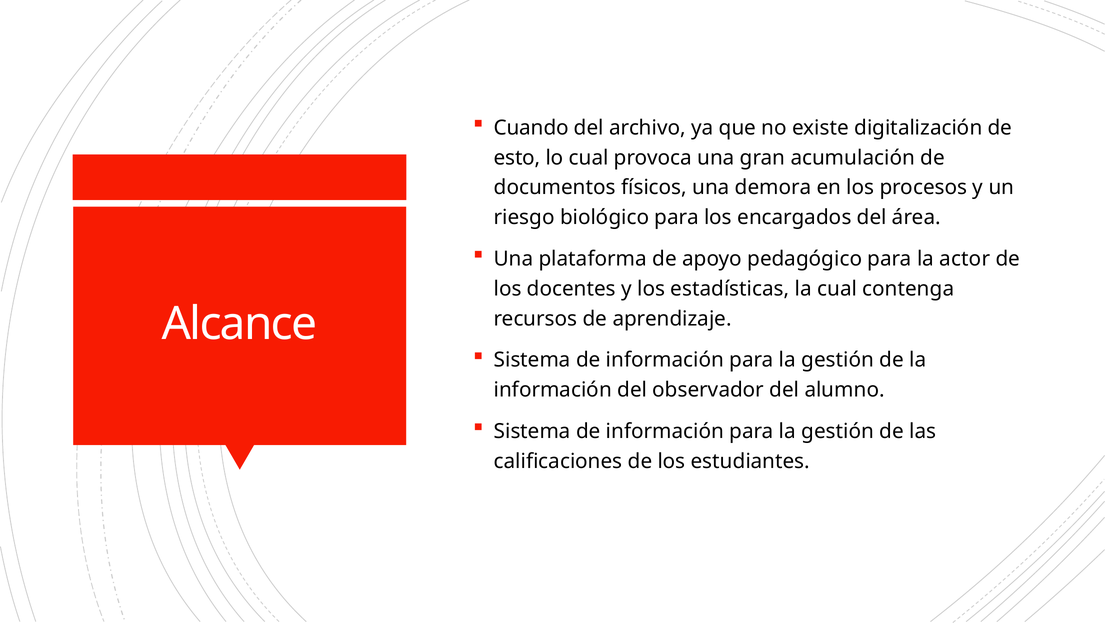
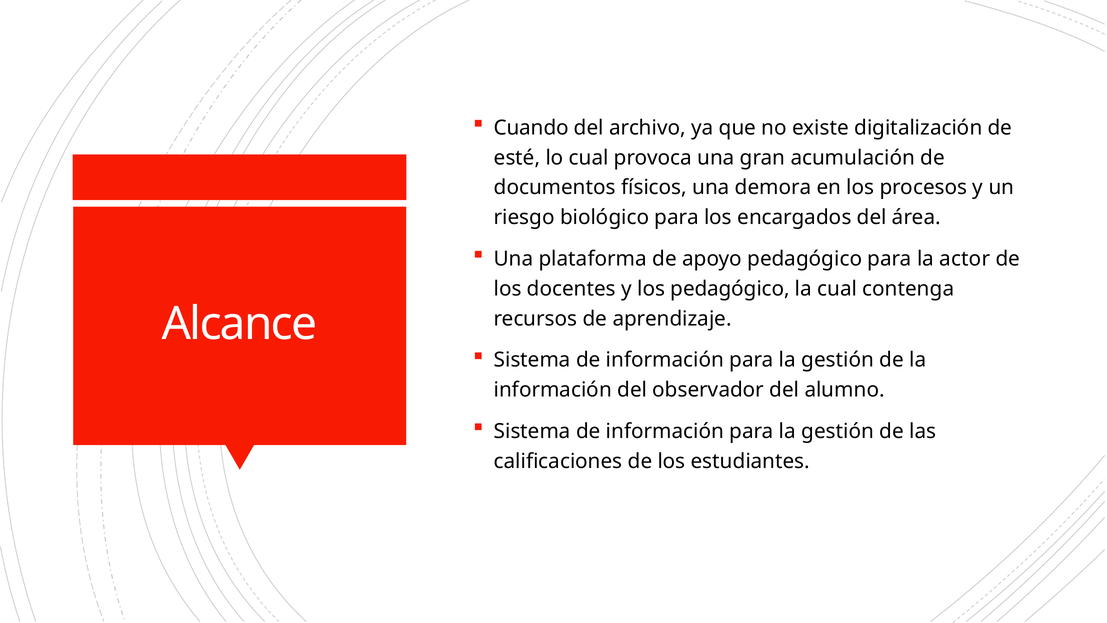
esto: esto -> esté (517, 158)
los estadísticas: estadísticas -> pedagógico (730, 289)
